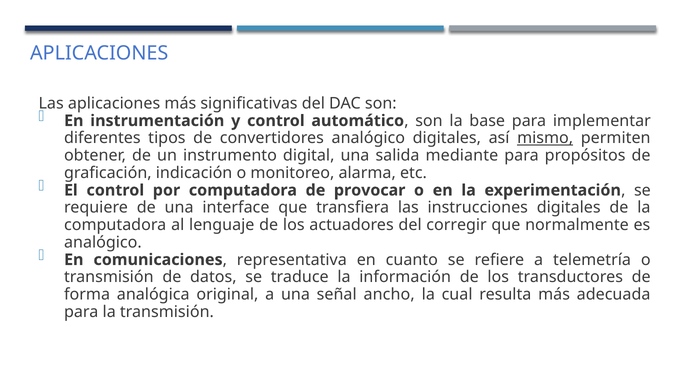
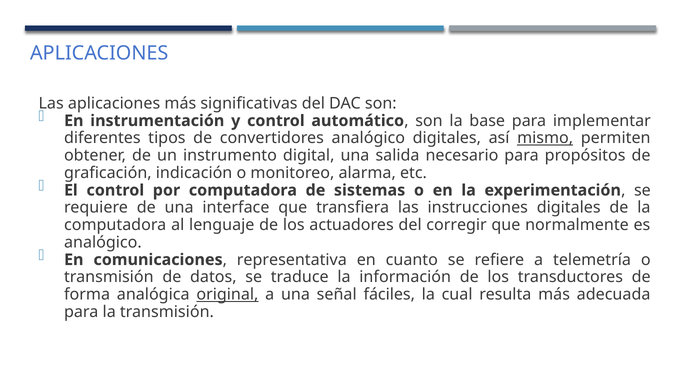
mediante: mediante -> necesario (462, 156)
provocar: provocar -> sistemas (370, 190)
original underline: none -> present (227, 295)
ancho: ancho -> fáciles (389, 295)
